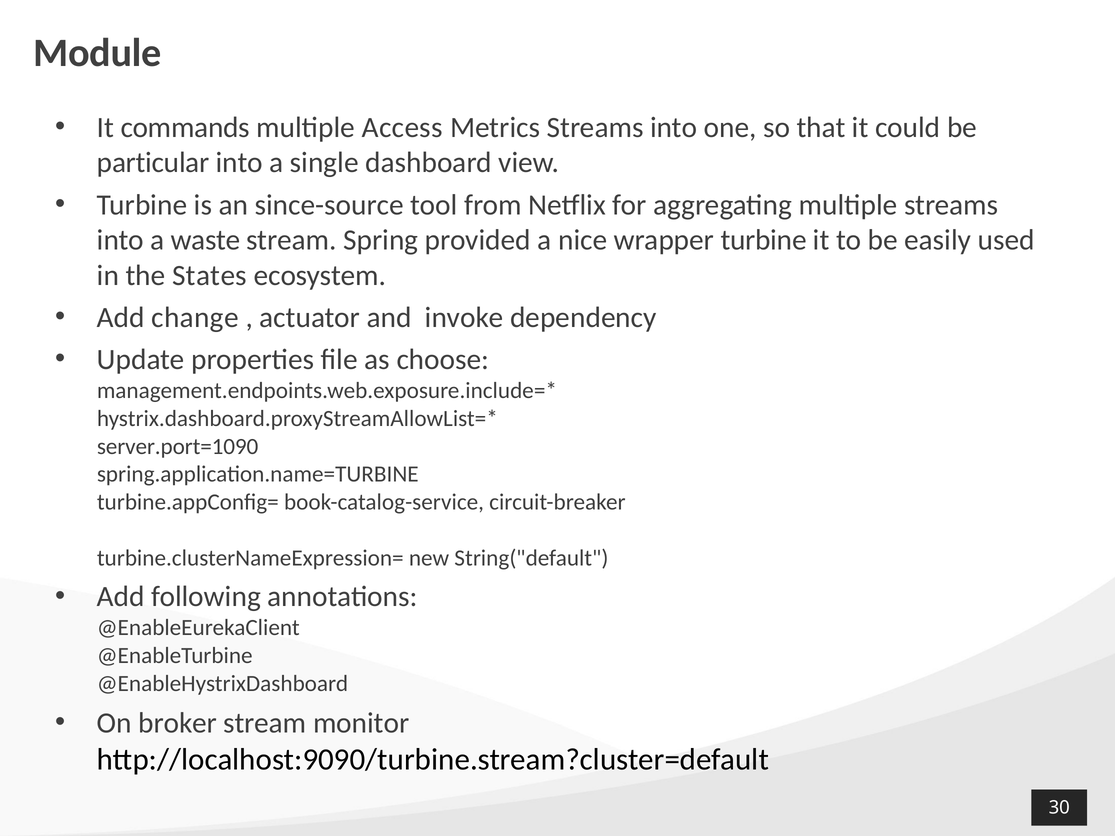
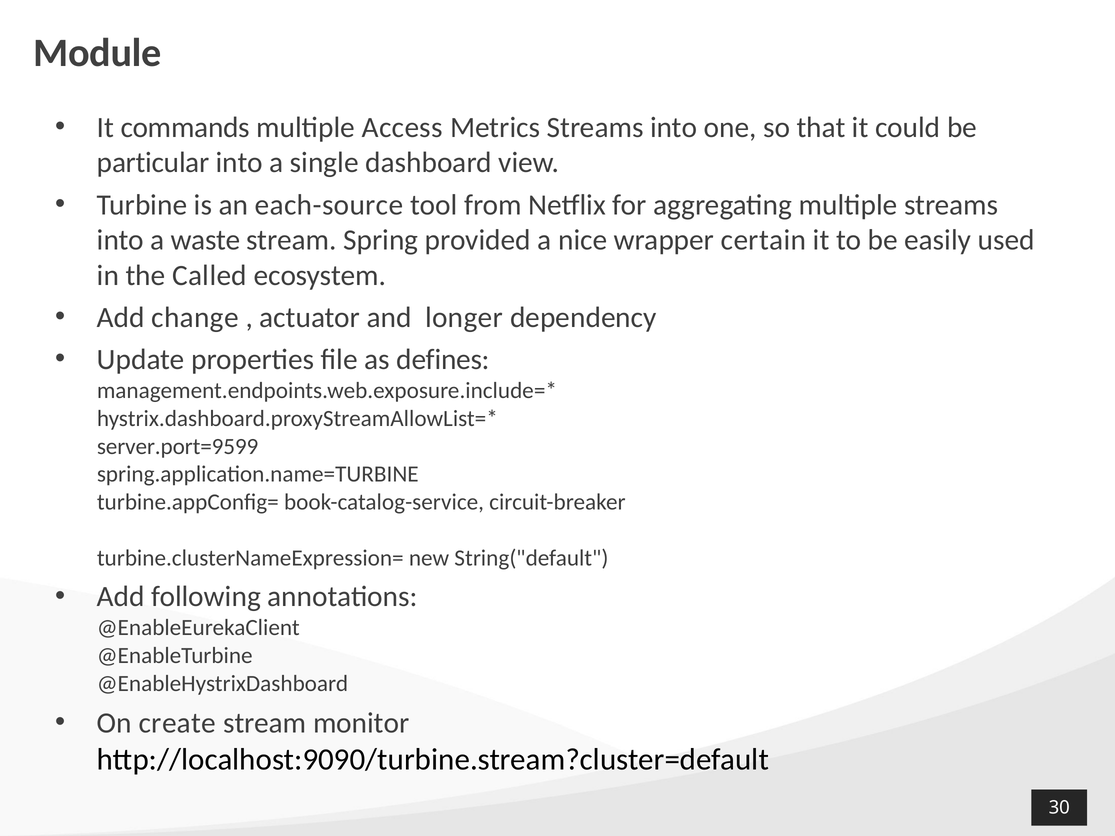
since-source: since-source -> each-source (329, 205)
wrapper turbine: turbine -> certain (763, 240)
States: States -> Called (210, 275)
invoke: invoke -> longer (464, 318)
choose: choose -> defines (443, 360)
server.port=1090: server.port=1090 -> server.port=9599 (178, 447)
broker: broker -> create (177, 723)
